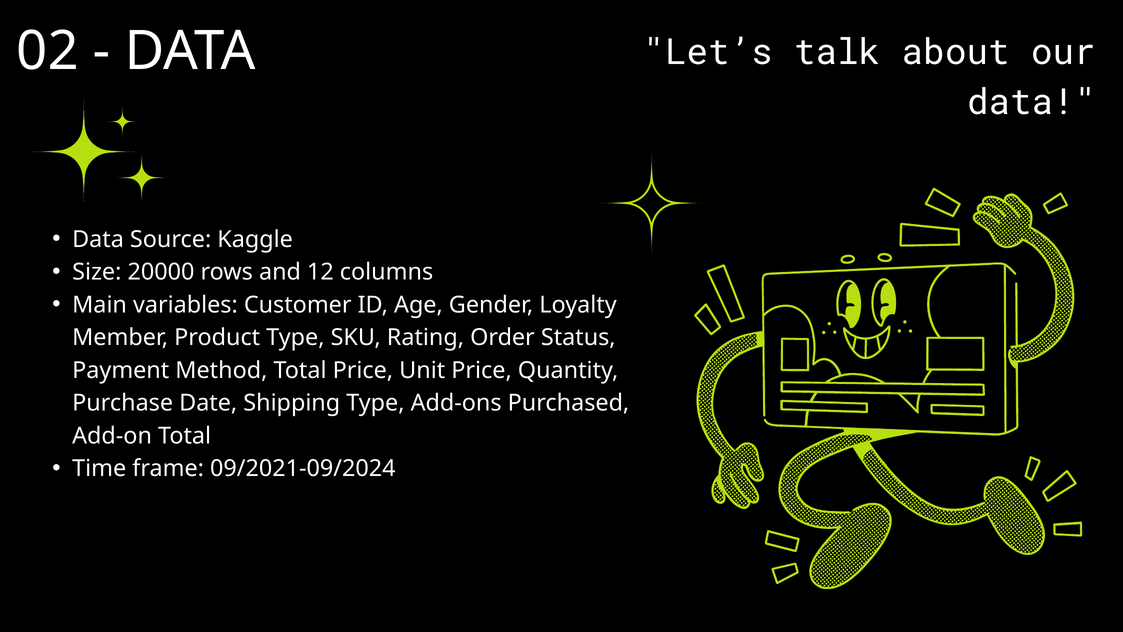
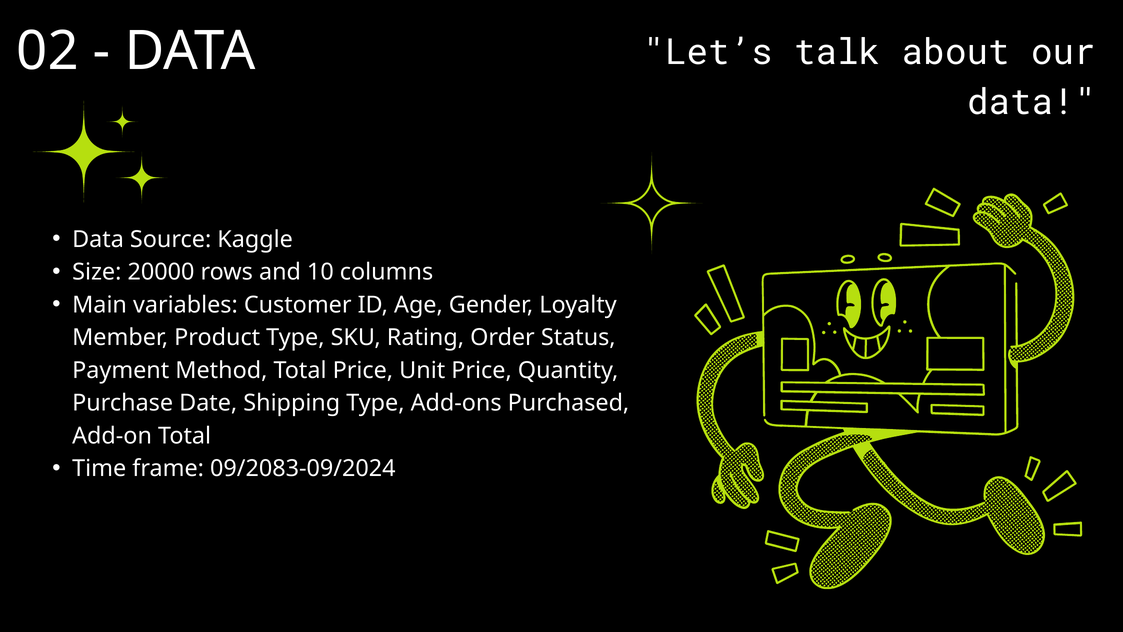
12: 12 -> 10 (320, 272)
09/2021-09/2024: 09/2021-09/2024 -> 09/2083-09/2024 (303, 469)
